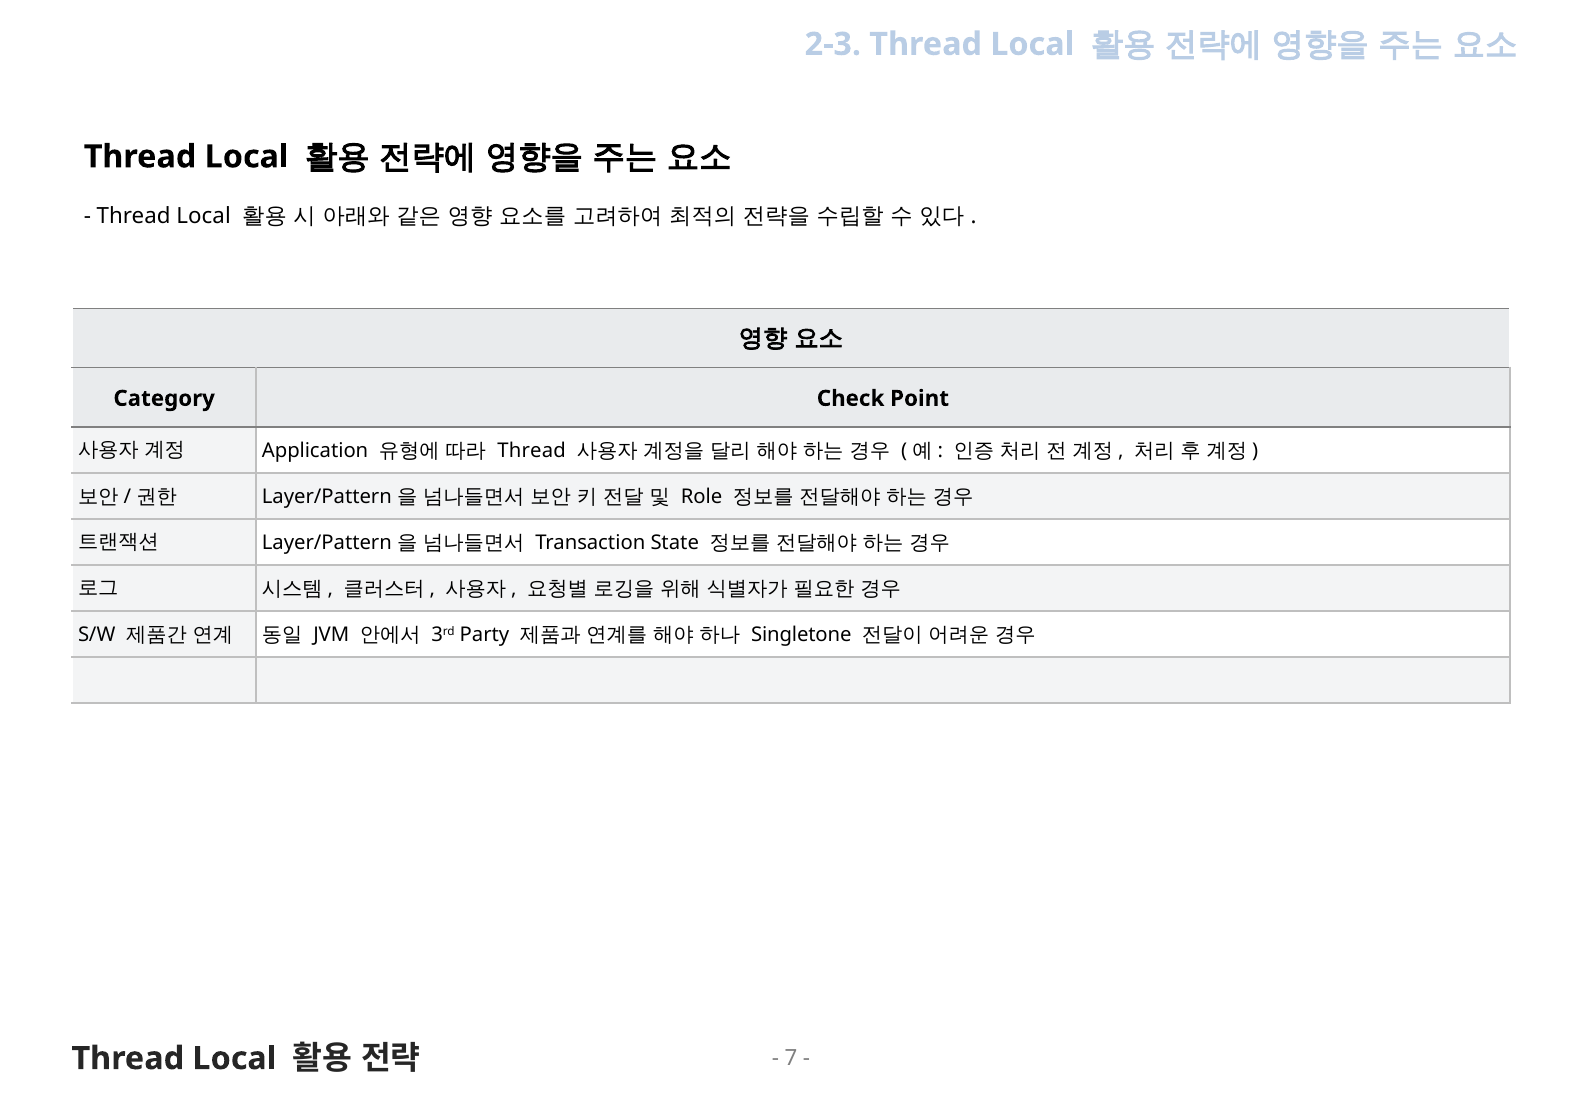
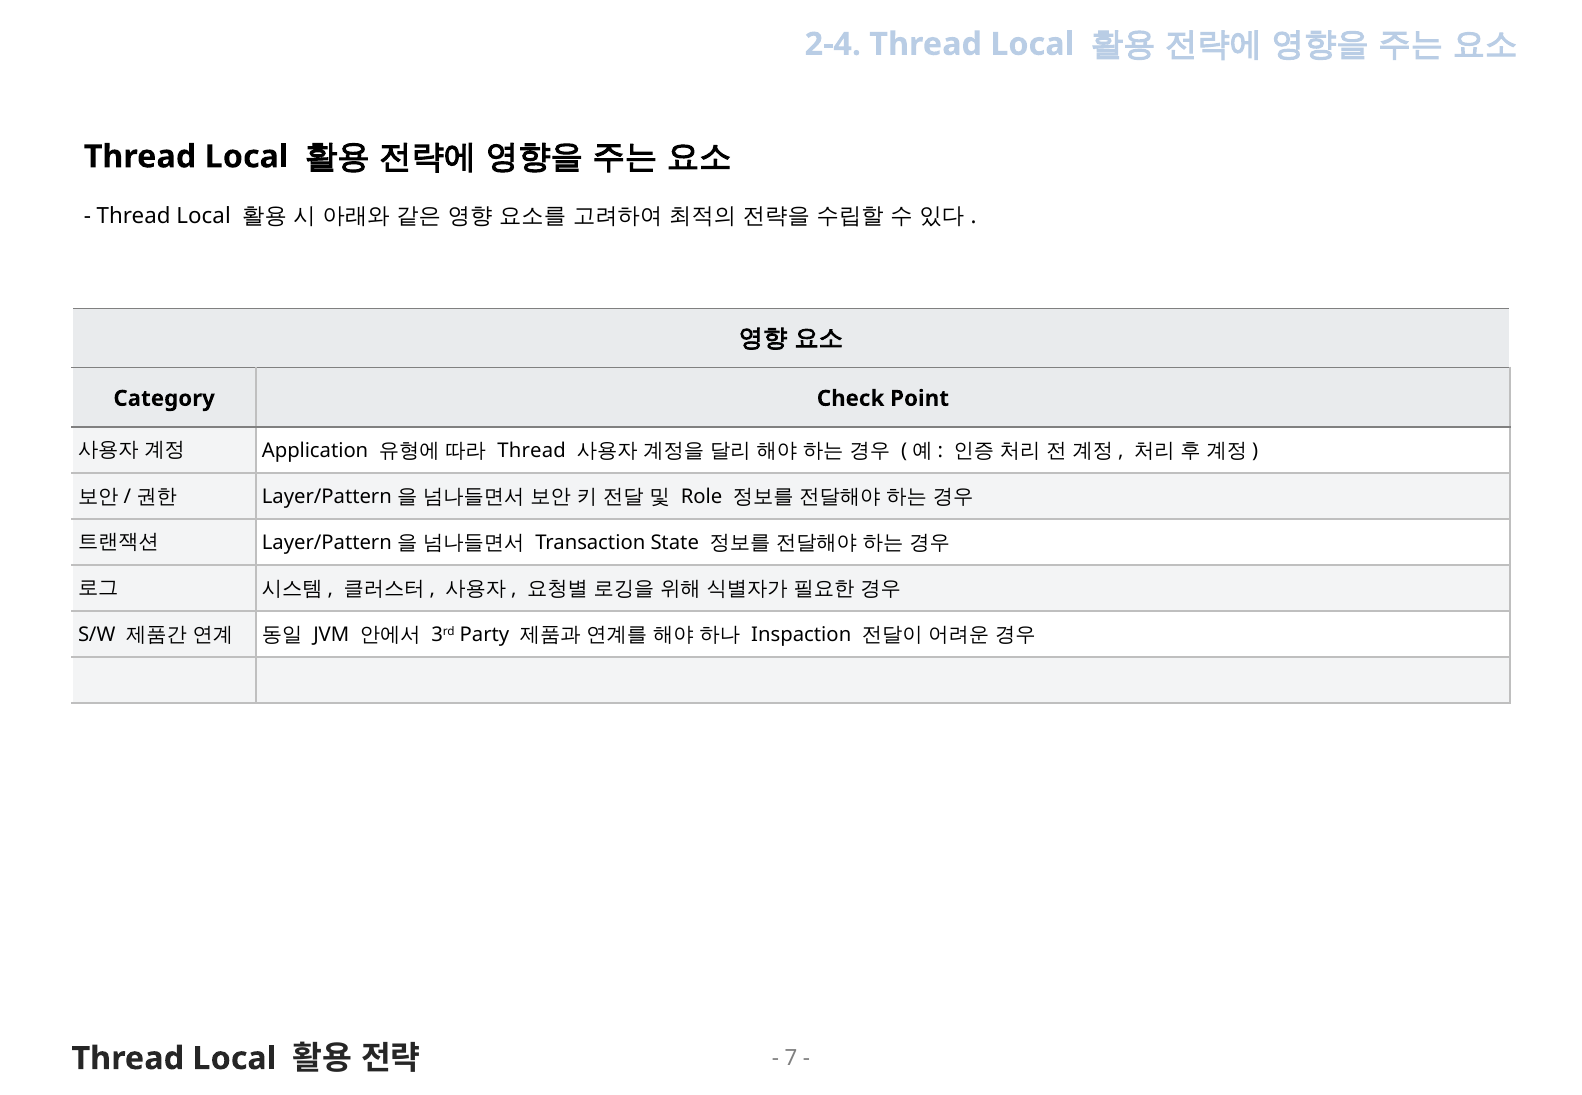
2-3: 2-3 -> 2-4 (833, 44)
Singletone: Singletone -> Inspaction (801, 635)
